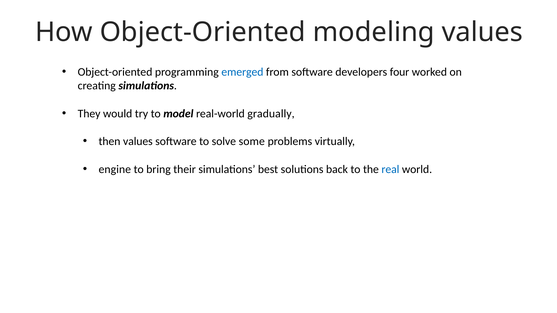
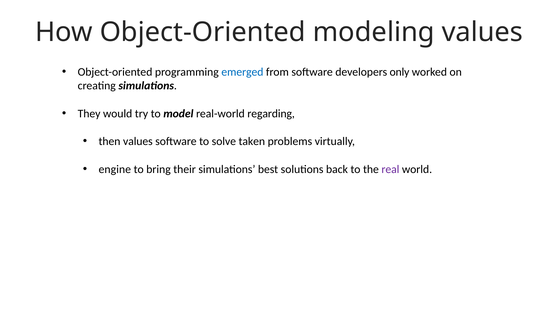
four: four -> only (399, 72)
gradually: gradually -> regarding (271, 114)
some: some -> taken (252, 142)
real colour: blue -> purple (390, 169)
